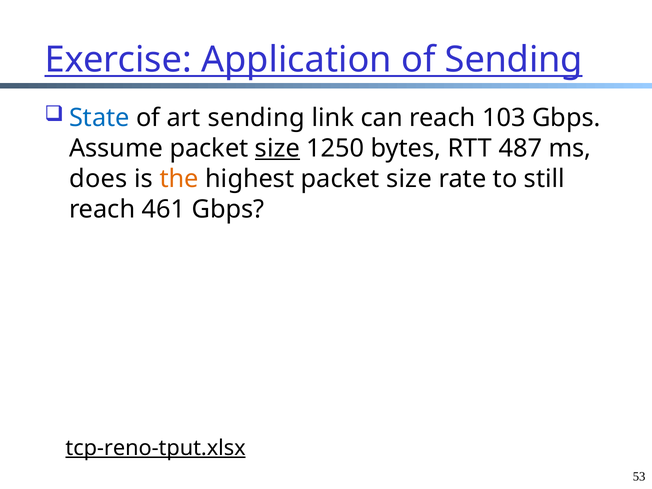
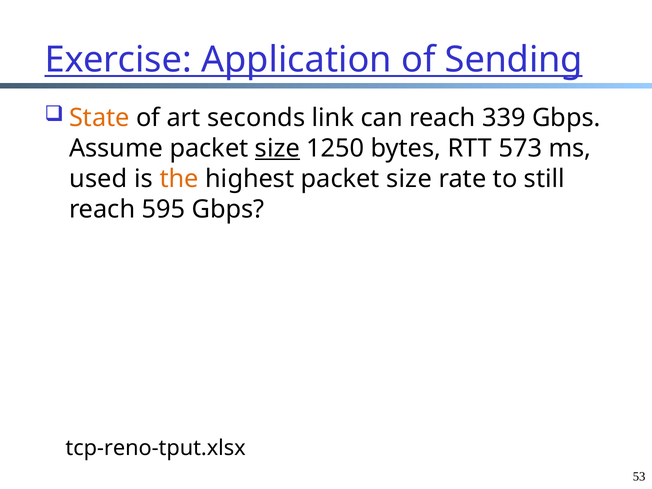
State colour: blue -> orange (99, 118)
art sending: sending -> seconds (256, 118)
103: 103 -> 339 (504, 118)
487: 487 -> 573 (520, 148)
does: does -> used (98, 179)
461: 461 -> 595 (164, 209)
tcp-reno-tput.xlsx underline: present -> none (156, 448)
